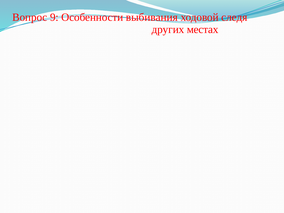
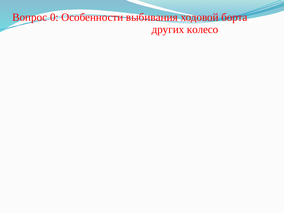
9: 9 -> 0 (54, 17)
следя: следя -> борта (234, 17)
местах: местах -> колесо (203, 29)
